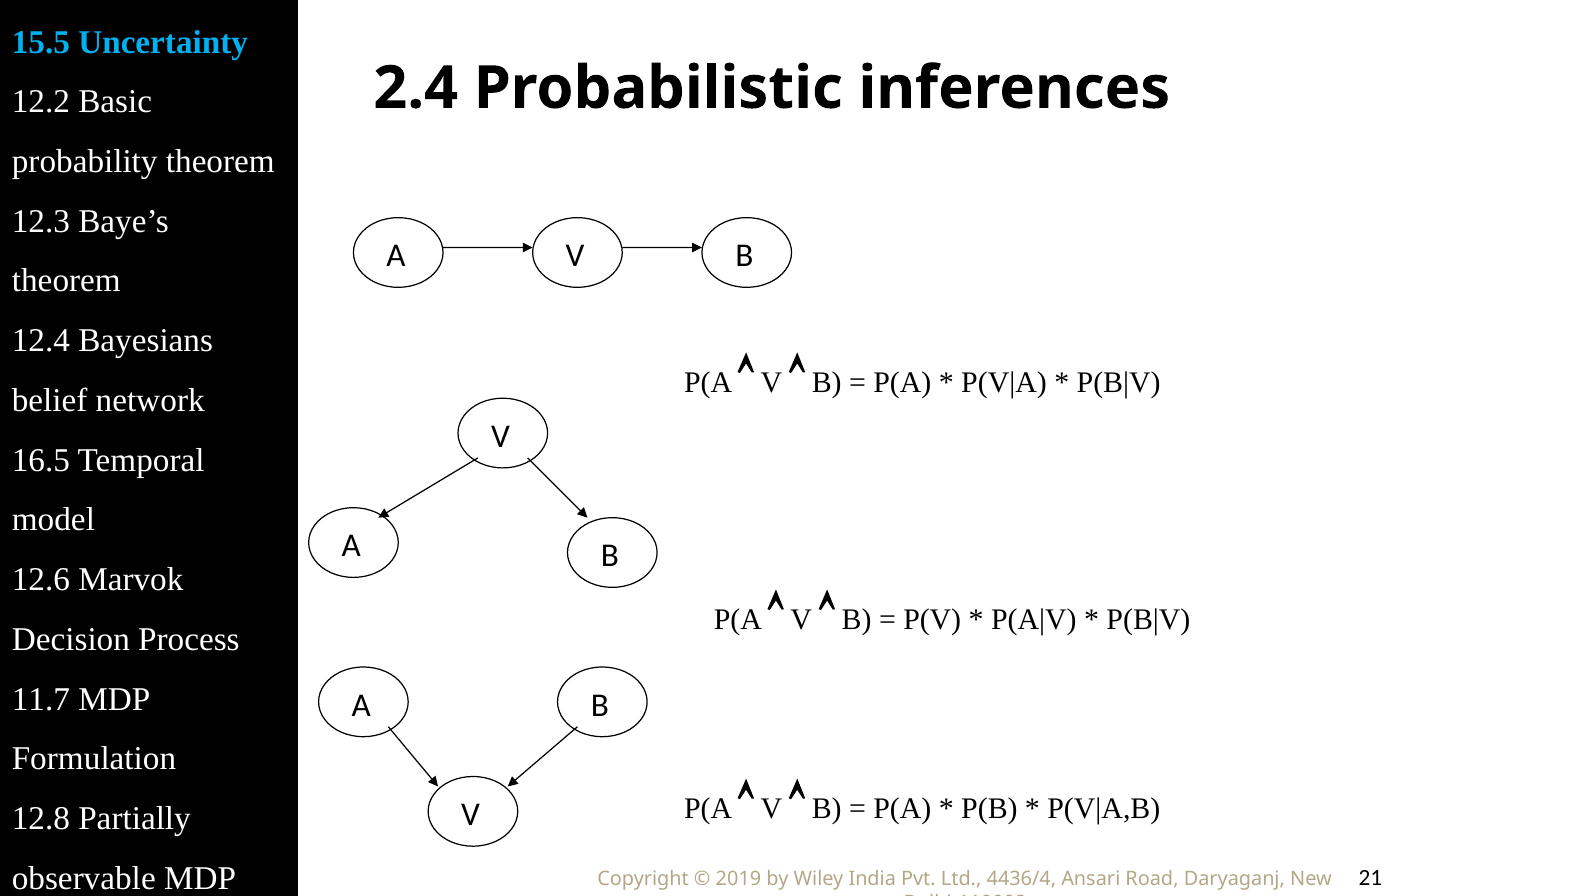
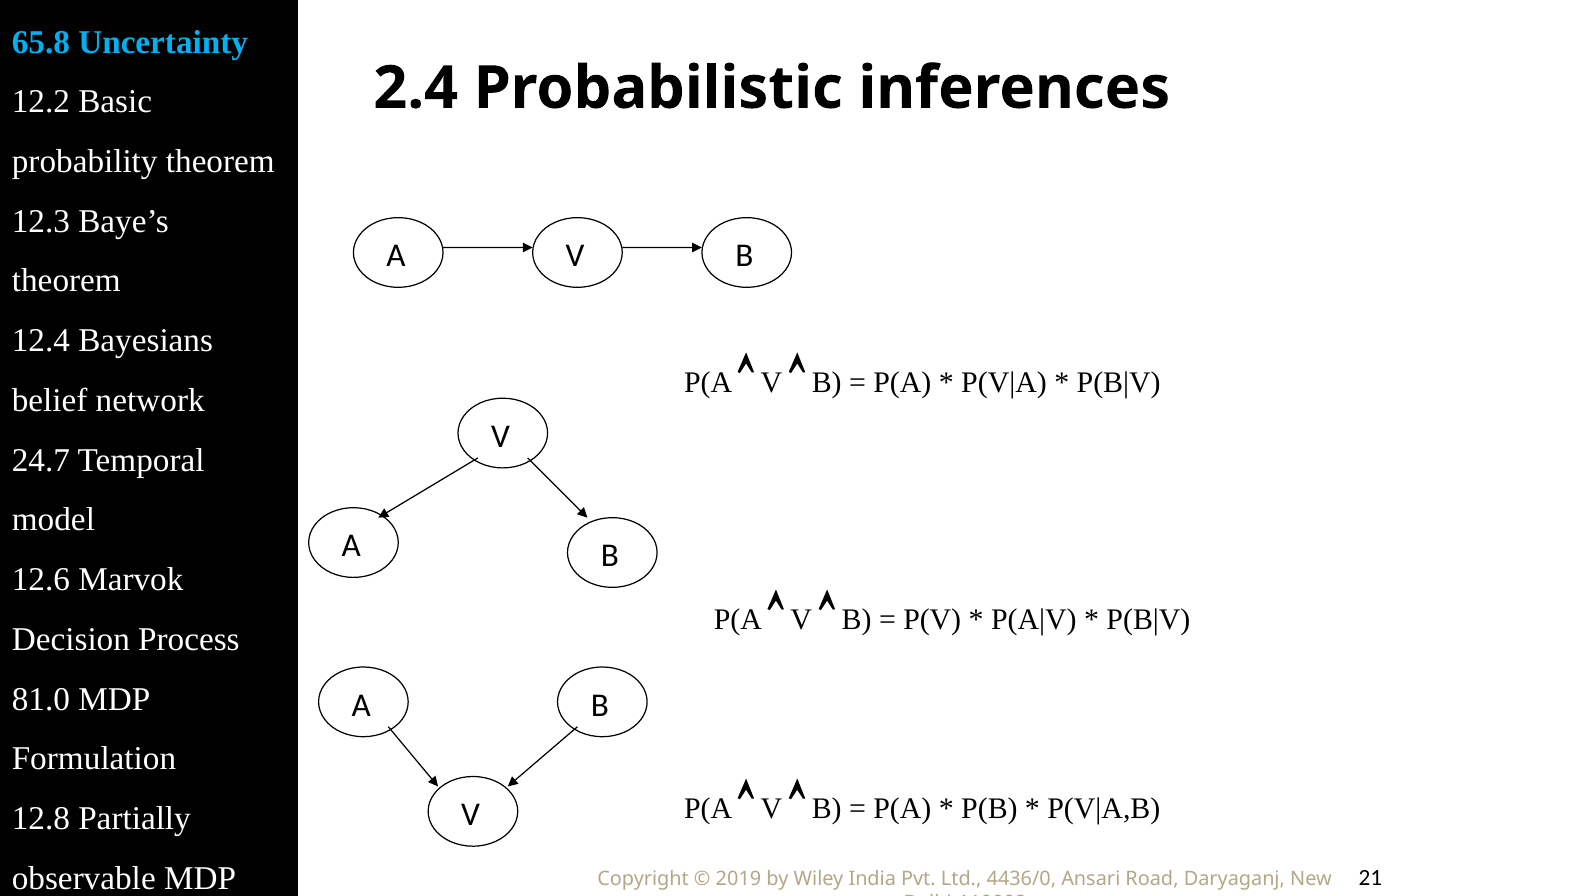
15.5: 15.5 -> 65.8 (41, 42)
16.5: 16.5 -> 24.7 (41, 460)
11.7: 11.7 -> 81.0 (41, 699)
4436/4: 4436/4 -> 4436/0 (1021, 879)
